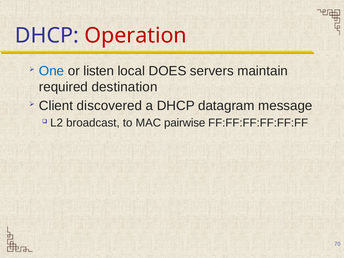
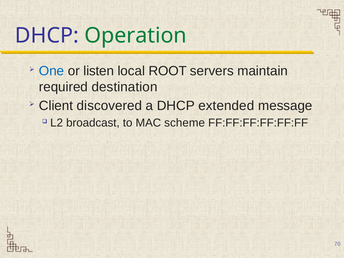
Operation colour: red -> green (136, 36)
DOES: DOES -> ROOT (168, 71)
datagram: datagram -> extended (226, 106)
pairwise: pairwise -> scheme (185, 123)
